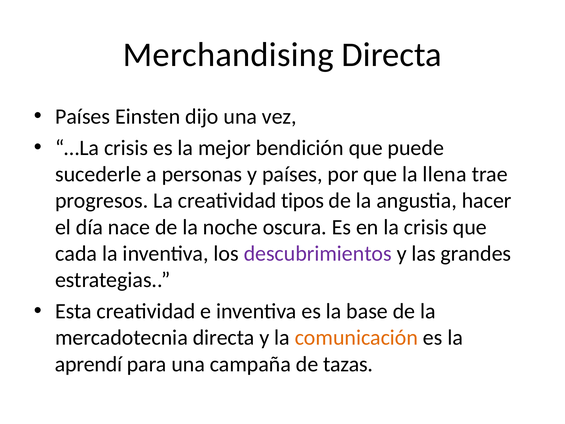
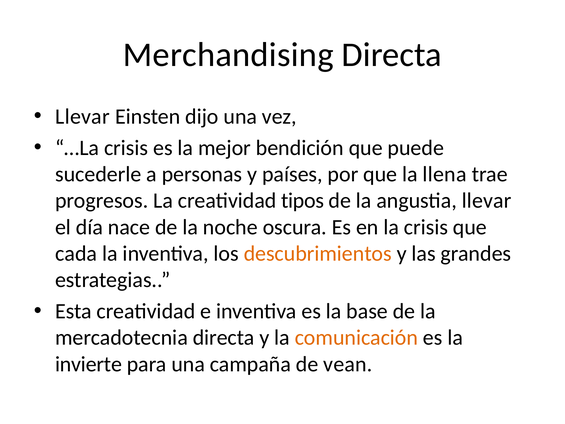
Países: Países -> Llevar (83, 116)
angustia hacer: hacer -> llevar (487, 201)
descubrimientos colour: purple -> orange (318, 253)
aprendí: aprendí -> invierte (89, 364)
tazas: tazas -> vean (348, 364)
